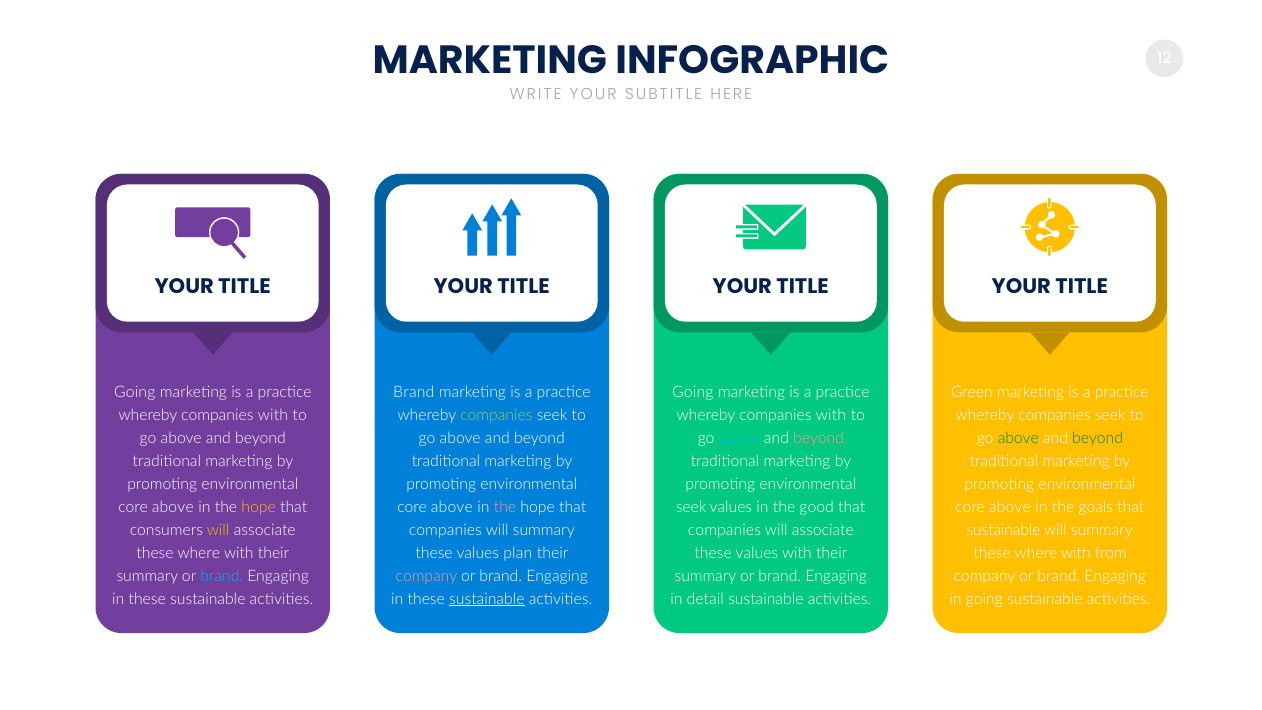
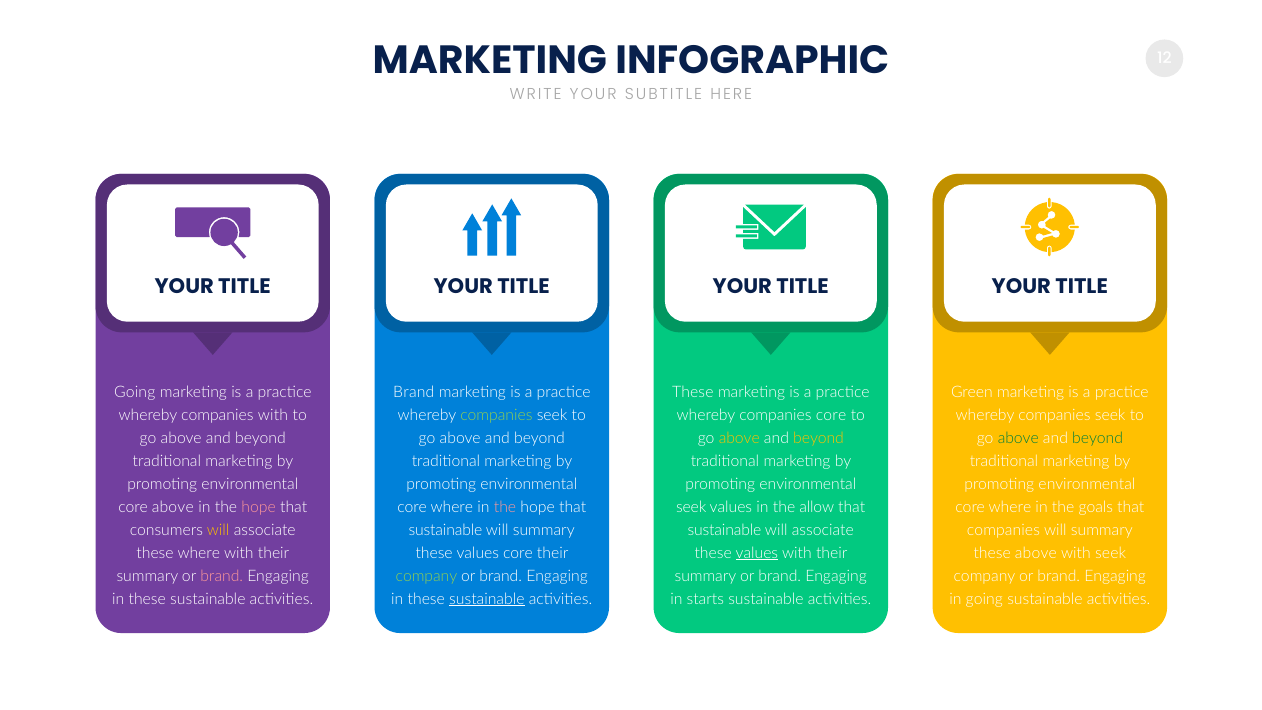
Going: Going -> These (693, 392)
with: with -> core (831, 415)
above colour: light blue -> yellow (739, 438)
beyond colour: pink -> yellow (819, 438)
hope colour: yellow -> pink (259, 507)
above: above -> where (452, 507)
good: good -> allow (817, 507)
above: above -> where (1010, 507)
companies: companies -> sustainable (445, 530)
companies: companies -> sustainable (725, 530)
sustainable: sustainable -> companies (1003, 530)
values plan: plan -> core (518, 553)
values underline: none -> present (757, 553)
where: where -> above (1036, 553)
with from: from -> seek (1111, 553)
brand colour: light blue -> pink (222, 576)
company colour: pink -> light green (426, 576)
detail: detail -> starts (705, 599)
